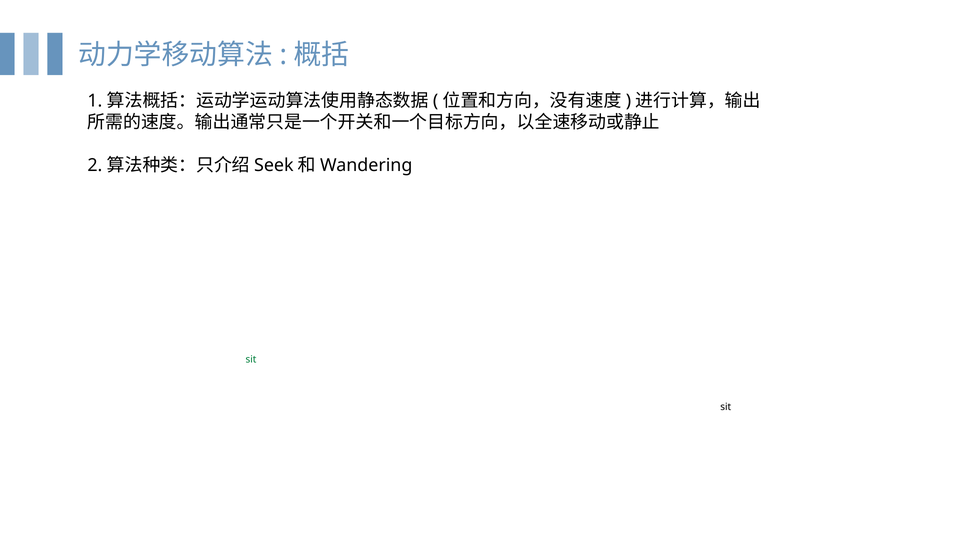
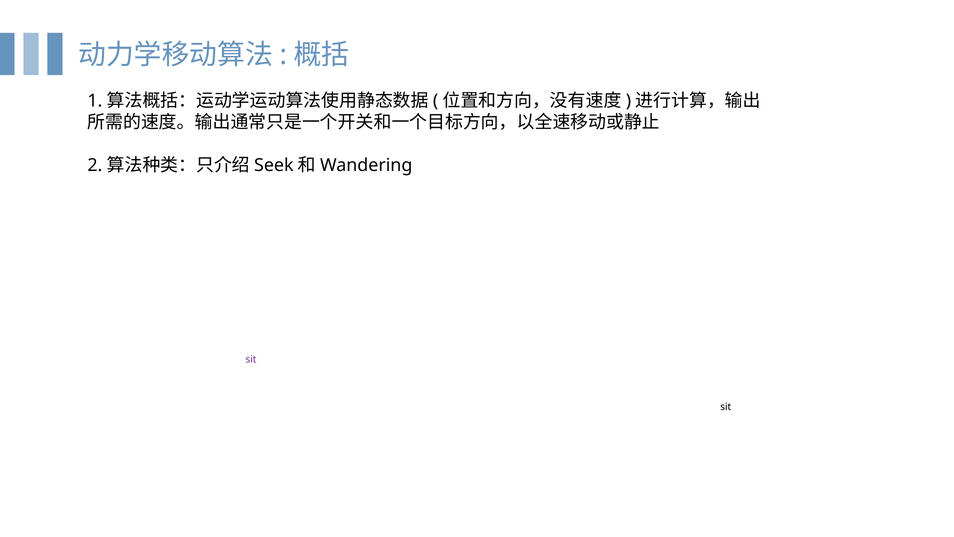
sit colour: green -> purple (251, 359)
